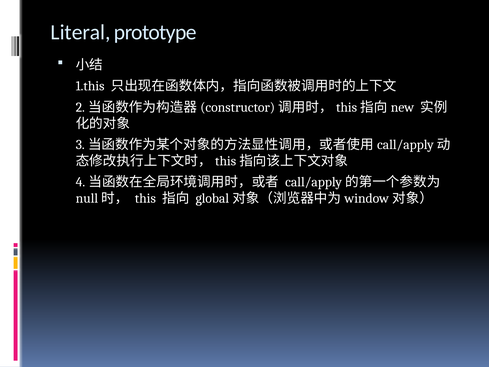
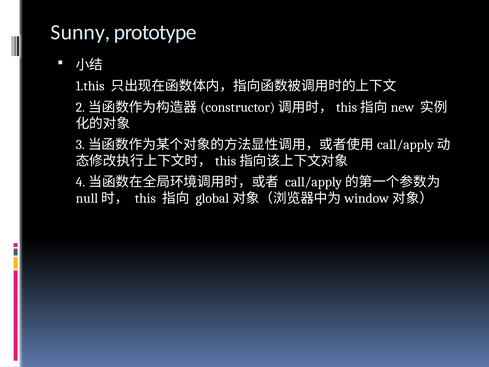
Literal: Literal -> Sunny (80, 32)
